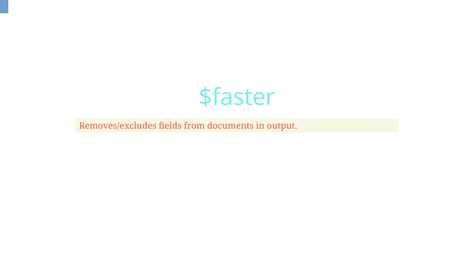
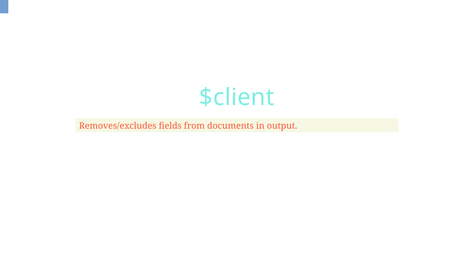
$faster: $faster -> $client (237, 98)
